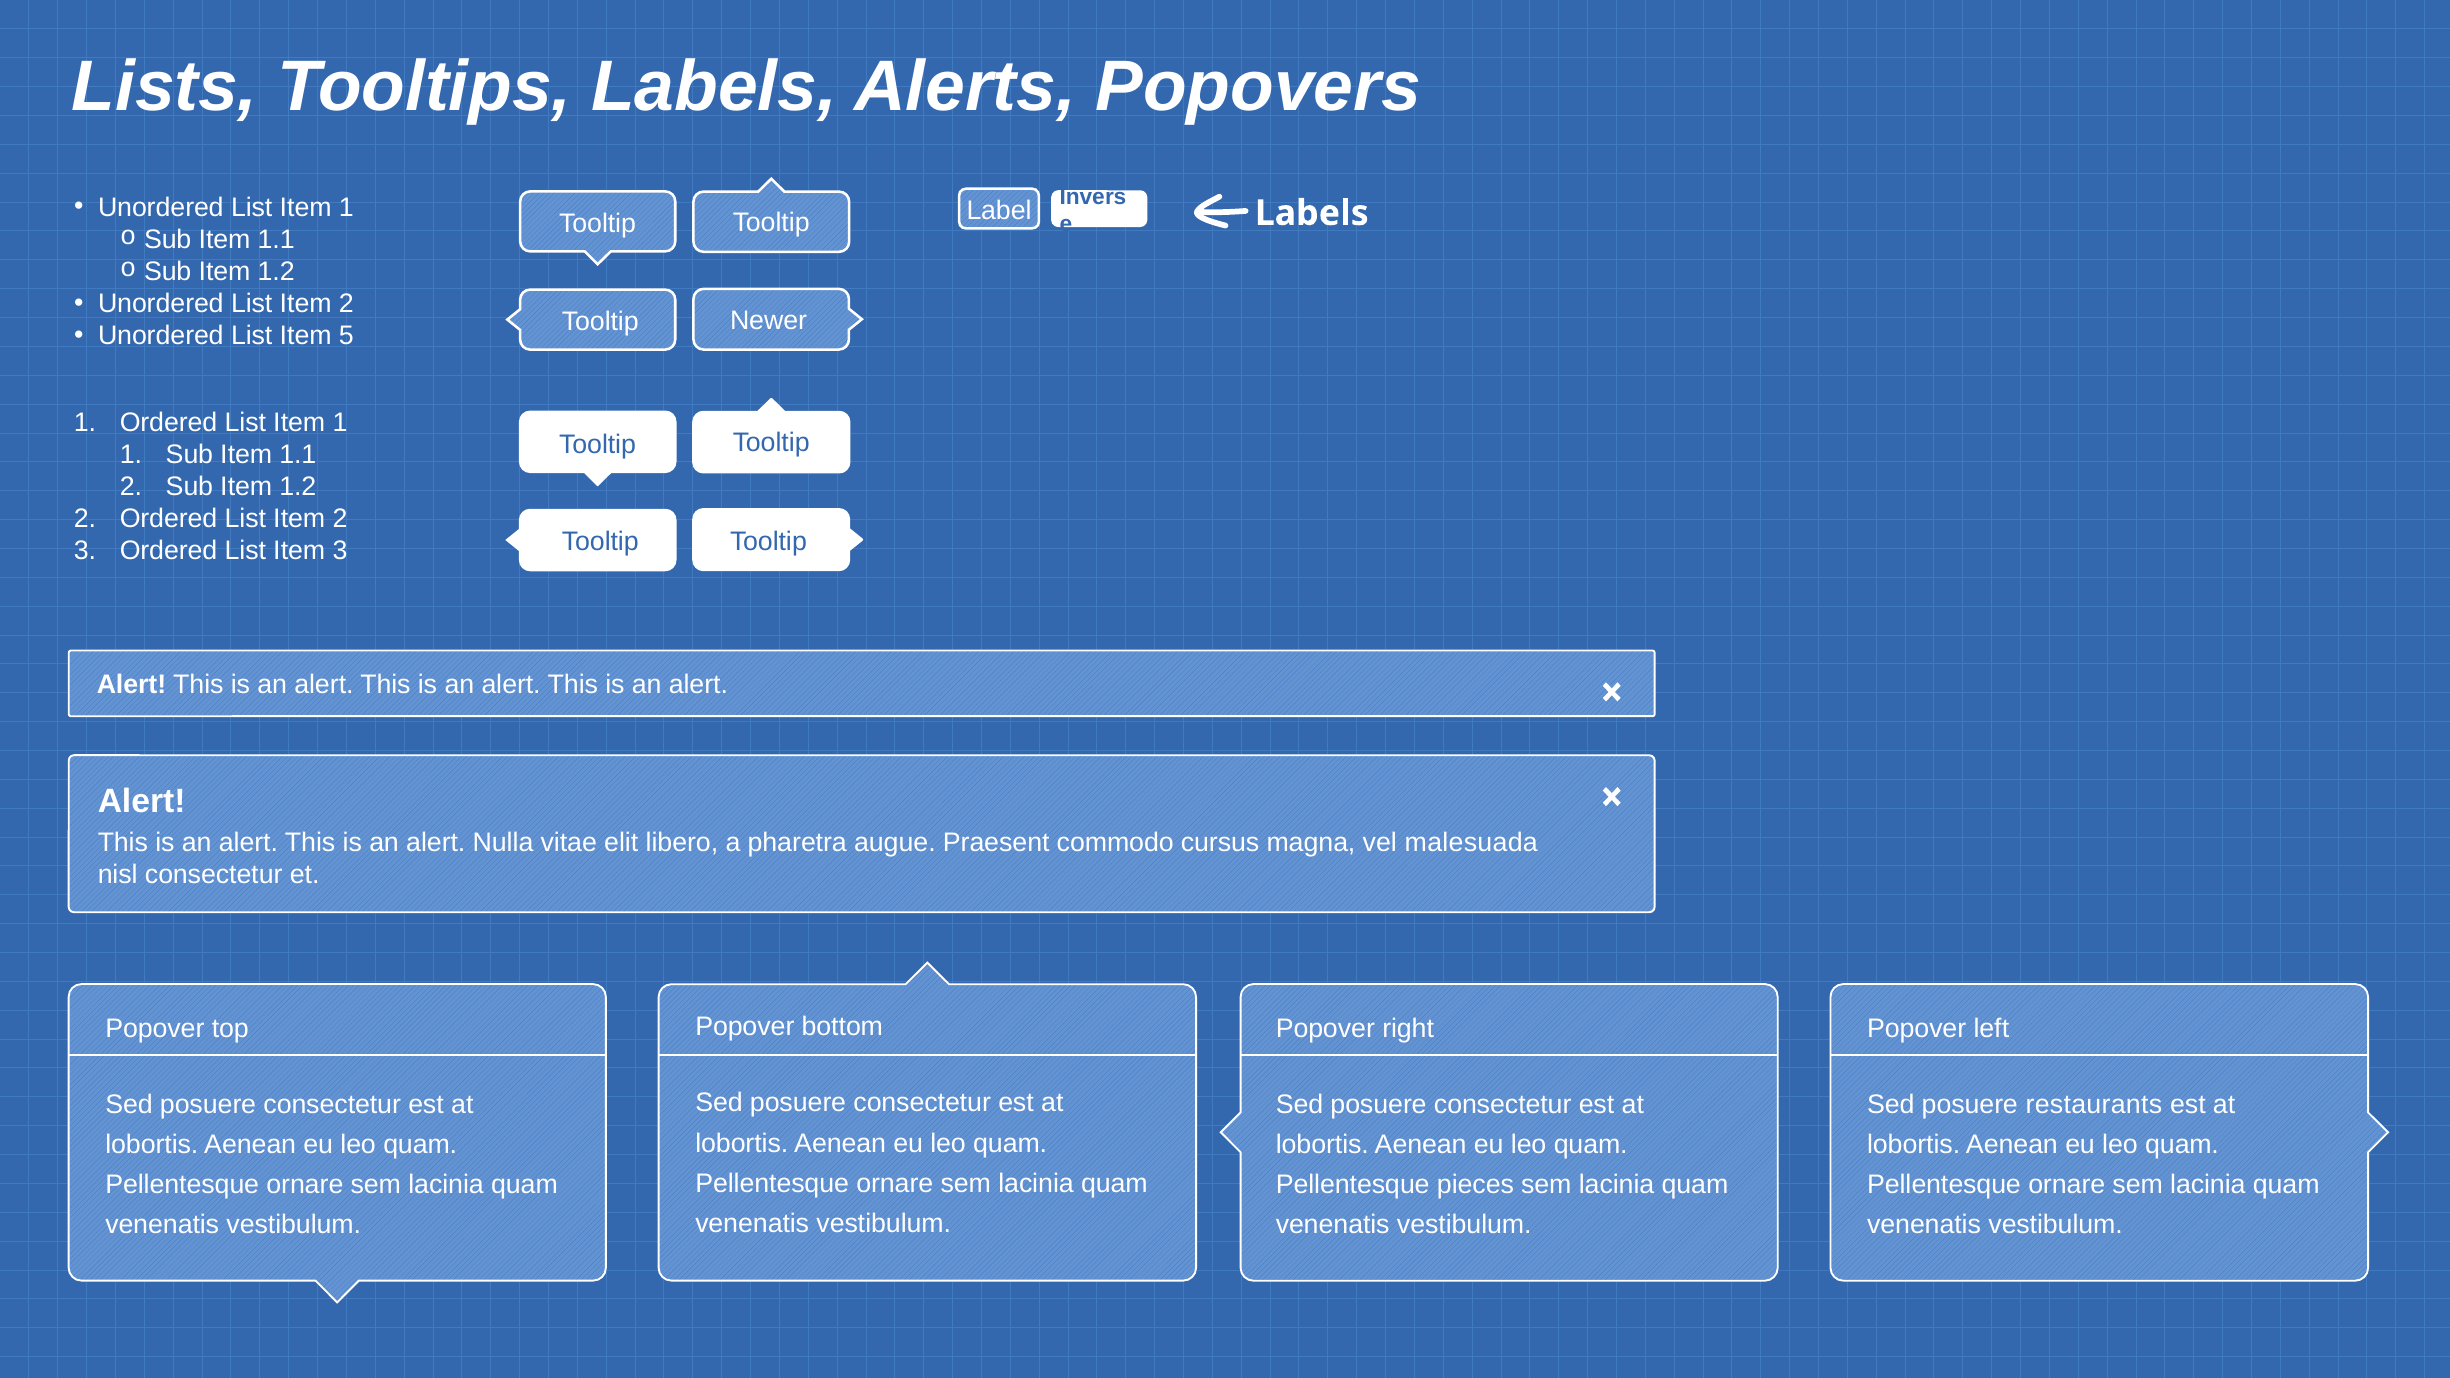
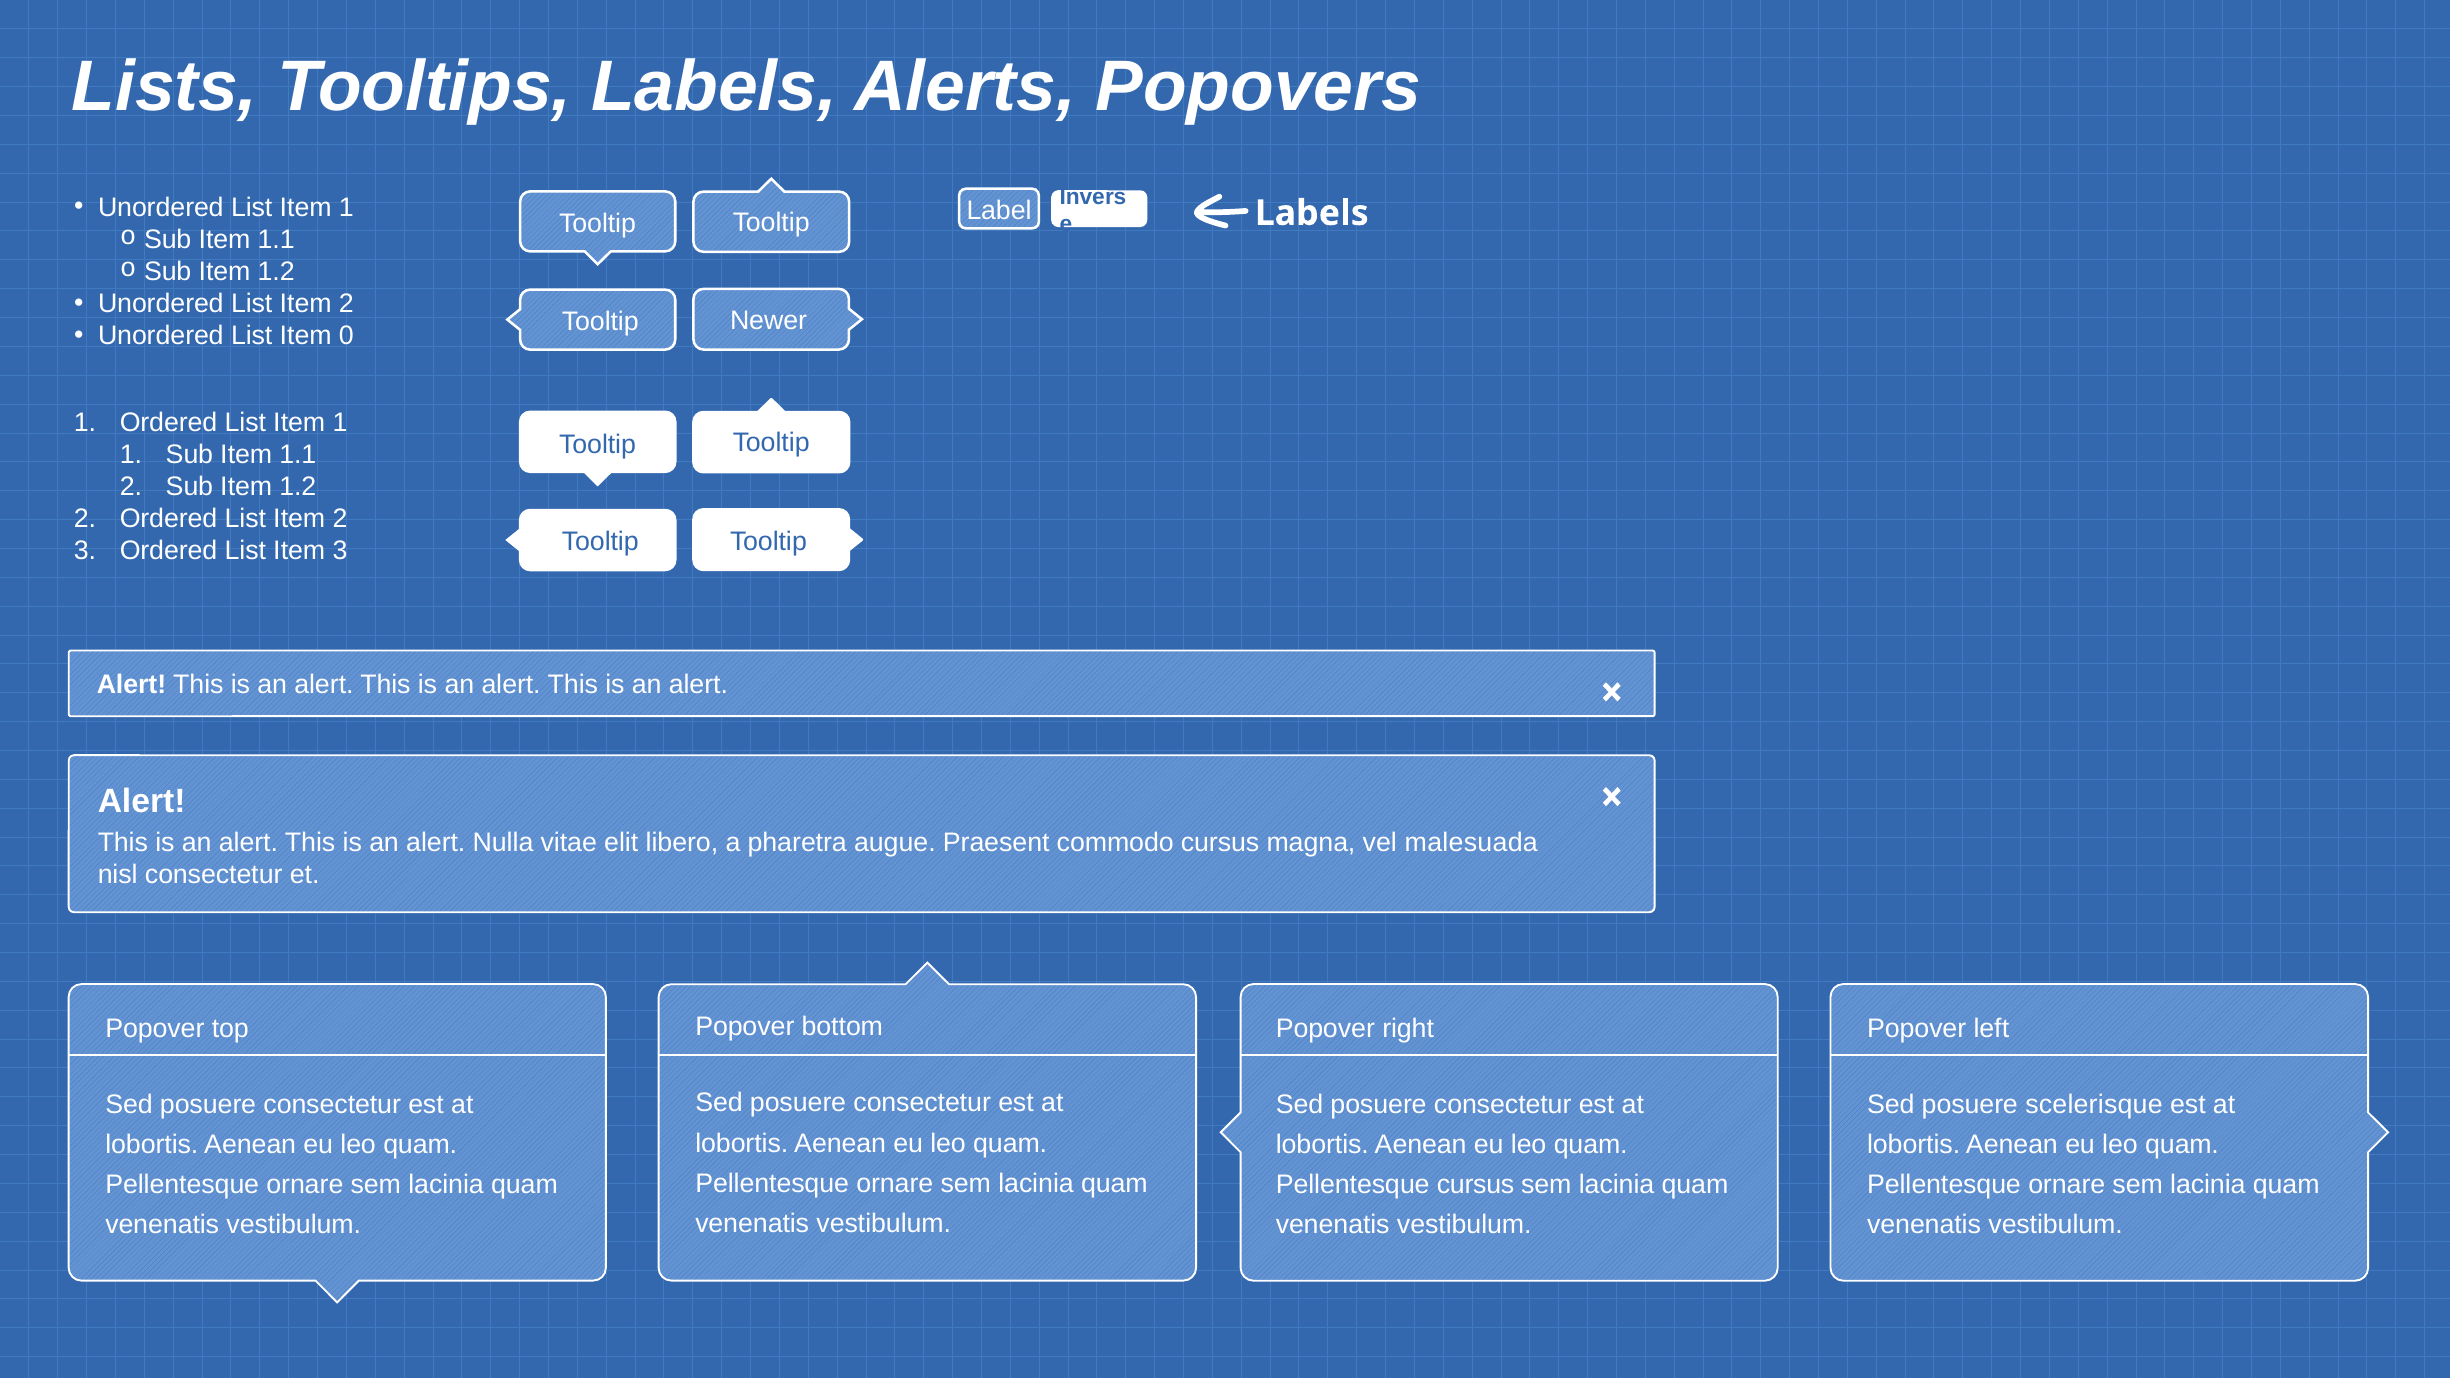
5: 5 -> 0 (346, 336)
restaurants: restaurants -> scelerisque (2094, 1104)
Pellentesque pieces: pieces -> cursus (1476, 1185)
